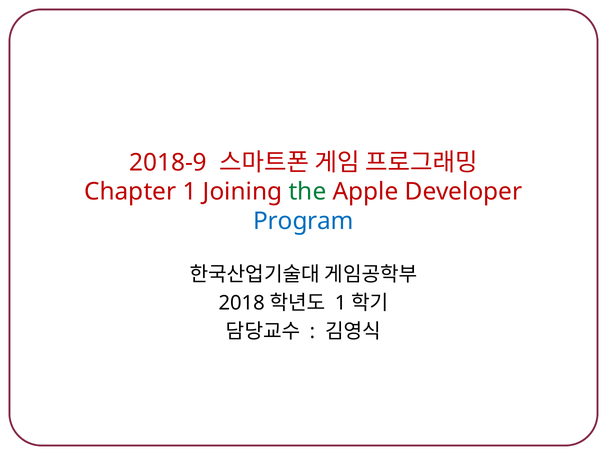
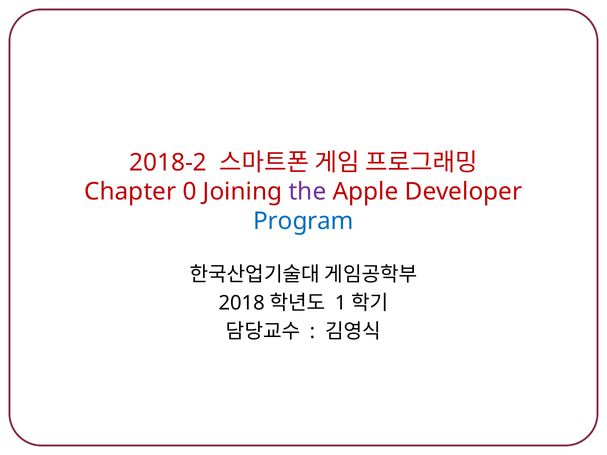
2018-9: 2018-9 -> 2018-2 (168, 163)
Chapter 1: 1 -> 0 (190, 192)
the colour: green -> purple (308, 192)
